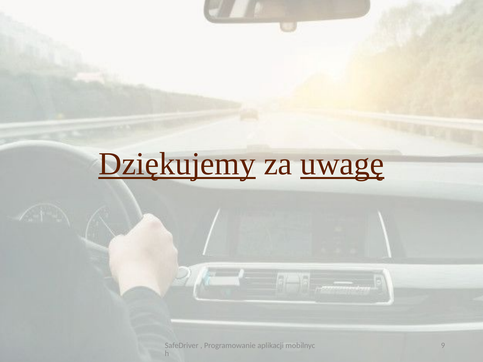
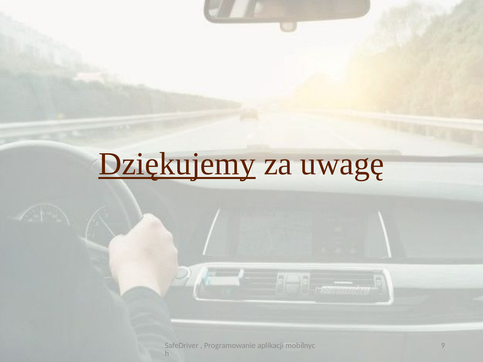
uwagę underline: present -> none (342, 164)
